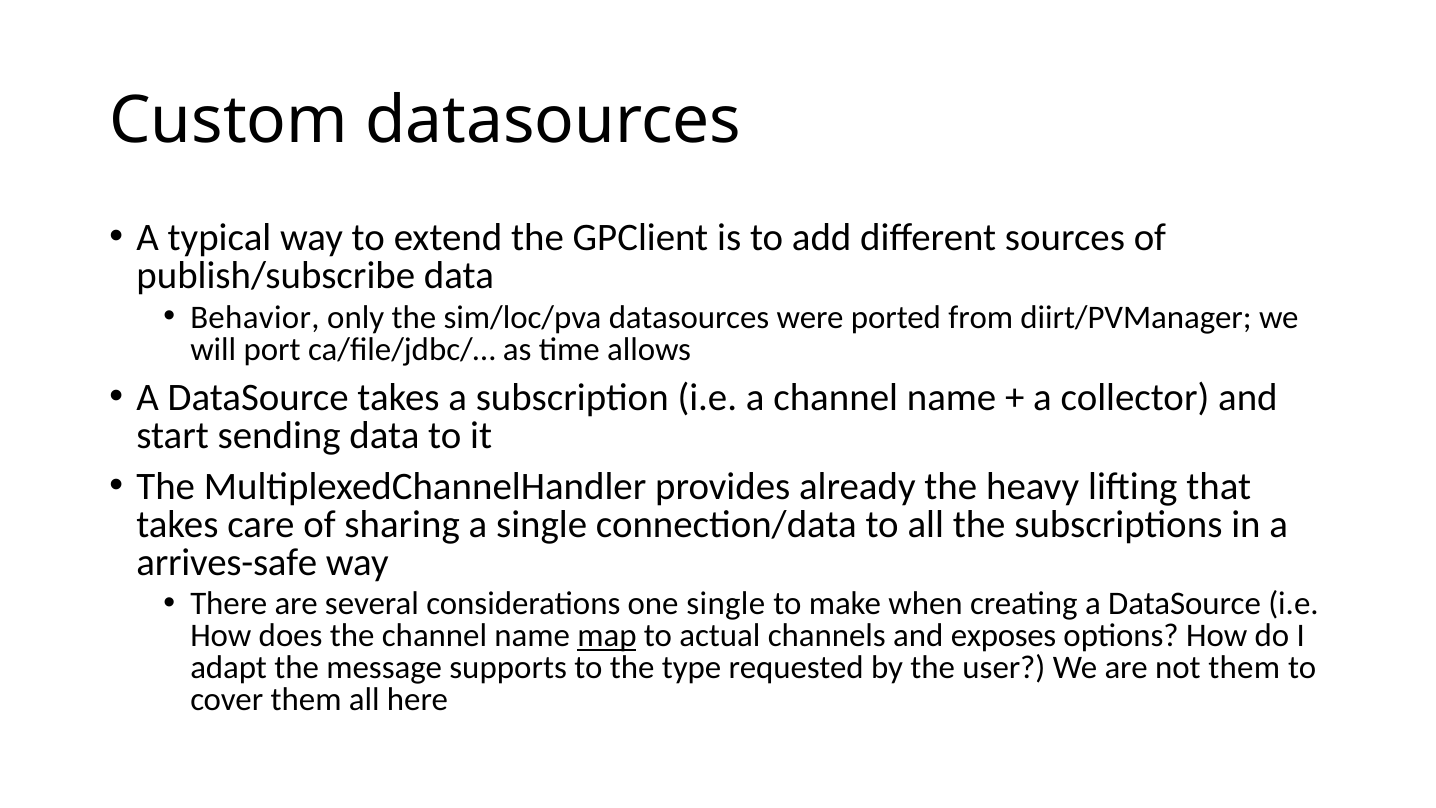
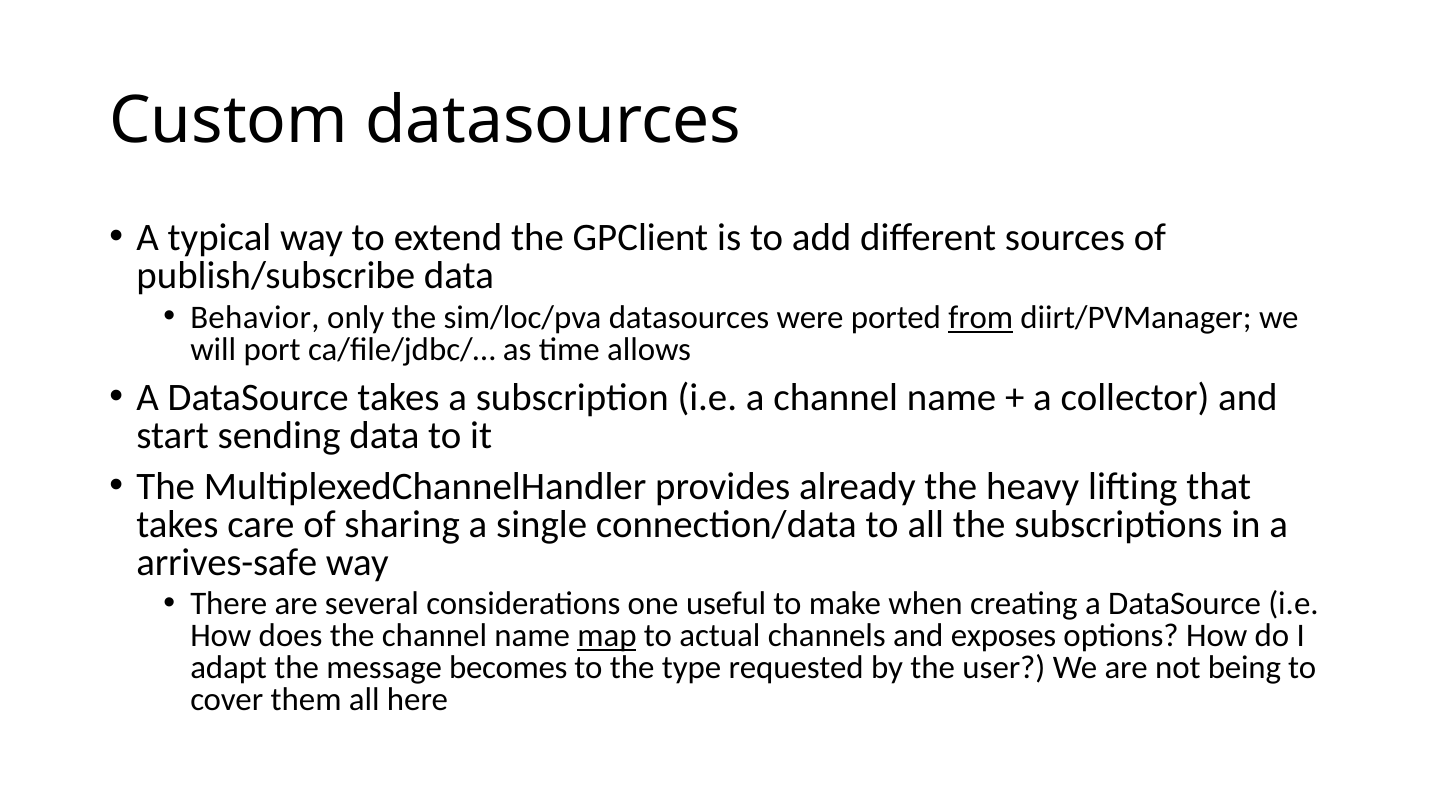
from underline: none -> present (981, 317)
one single: single -> useful (726, 604)
supports: supports -> becomes (508, 668)
not them: them -> being (1244, 668)
